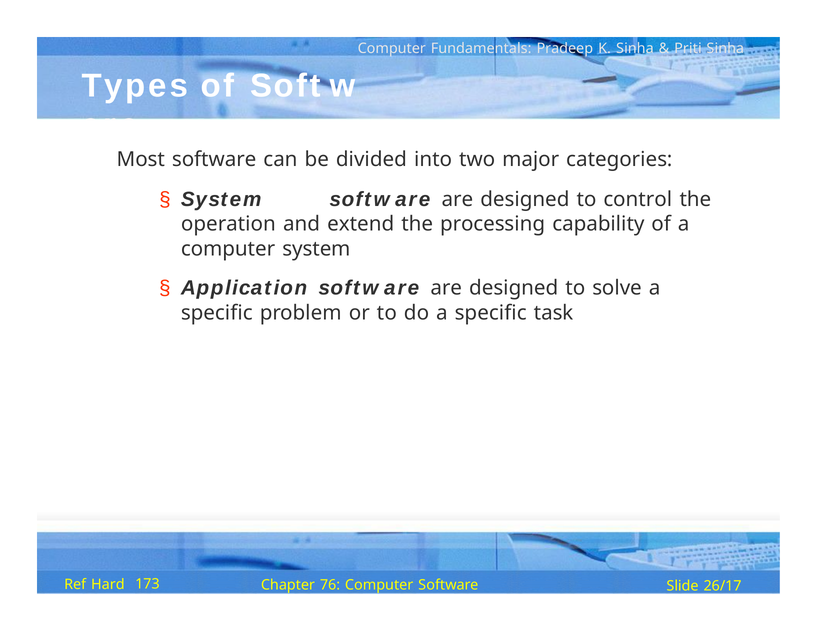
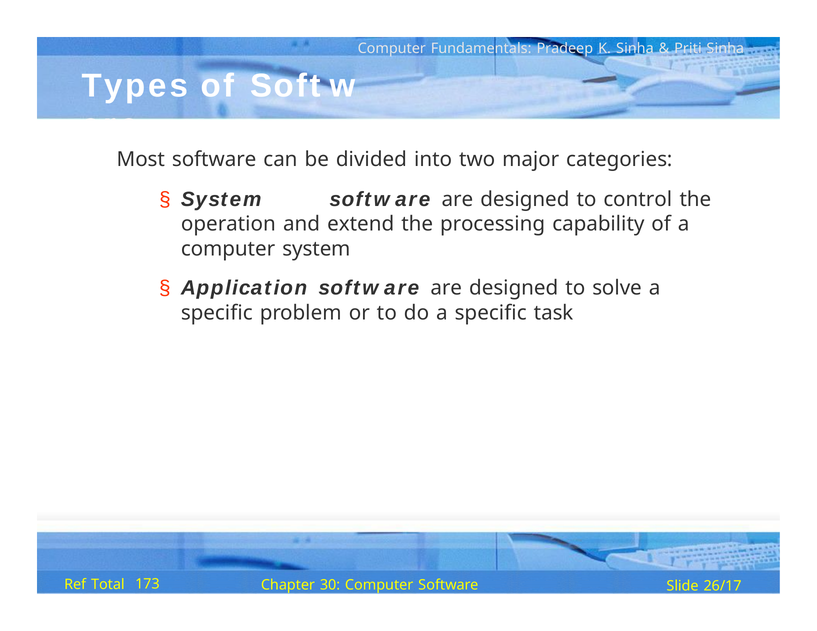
Hard: Hard -> Total (108, 585)
76: 76 -> 30 (330, 585)
